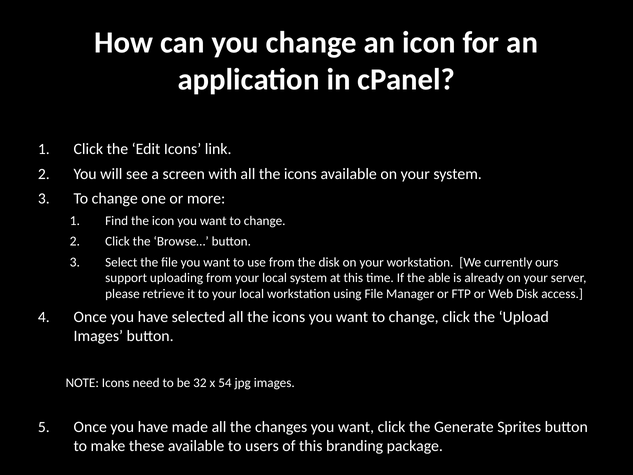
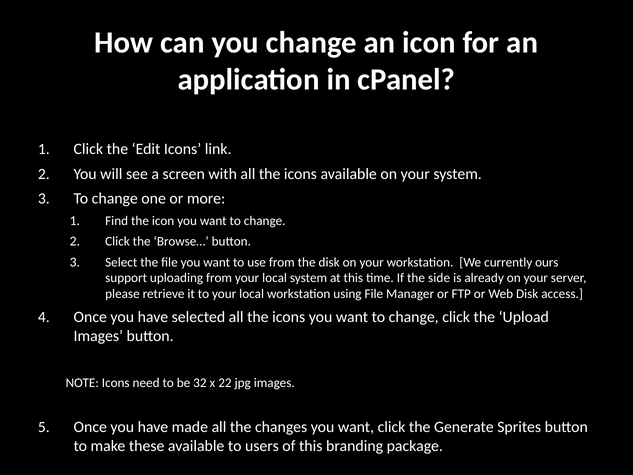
able: able -> side (439, 278)
54: 54 -> 22 (225, 383)
